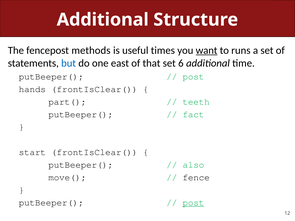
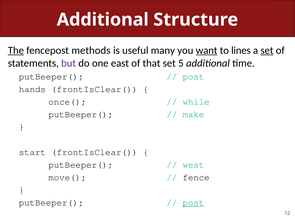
The underline: none -> present (16, 50)
times: times -> many (163, 50)
runs: runs -> lines (241, 50)
set underline: none -> present (267, 50)
but colour: blue -> purple (69, 63)
6: 6 -> 5 (181, 63)
part(: part( -> once( (67, 102)
teeth: teeth -> while (196, 102)
fact: fact -> make (193, 114)
also: also -> west (193, 165)
